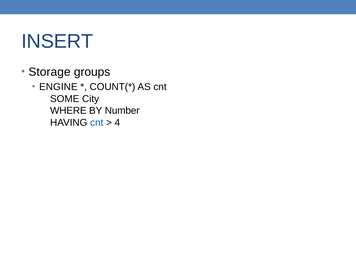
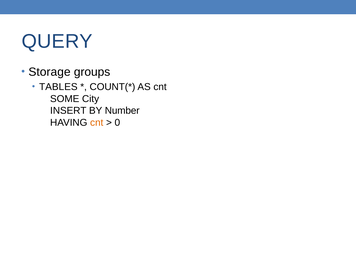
INSERT: INSERT -> QUERY (57, 41)
ENGINE: ENGINE -> TABLES (58, 87)
WHERE: WHERE -> INSERT (68, 111)
cnt colour: blue -> orange (97, 123)
4: 4 -> 0 (117, 123)
